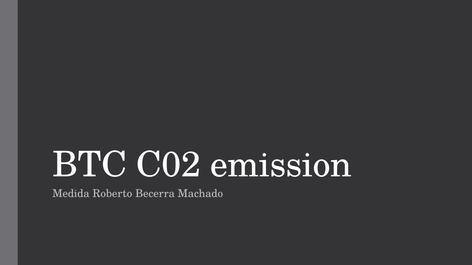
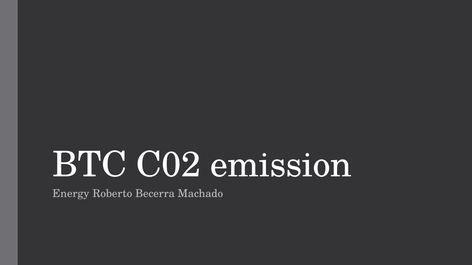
Medida: Medida -> Energy (71, 194)
